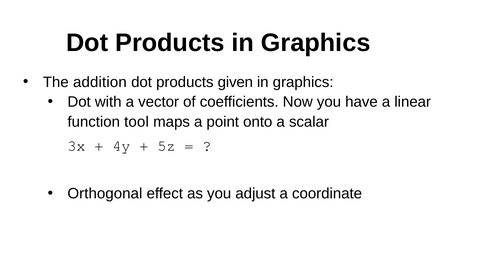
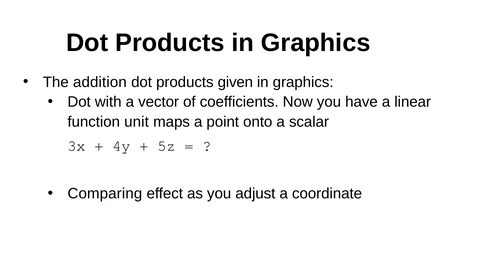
tool: tool -> unit (137, 122)
Orthogonal: Orthogonal -> Comparing (105, 194)
